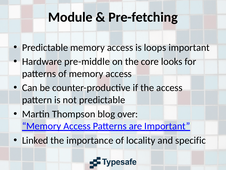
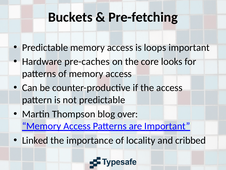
Module: Module -> Buckets (70, 17)
pre-middle: pre-middle -> pre-caches (87, 61)
specific: specific -> cribbed (191, 140)
